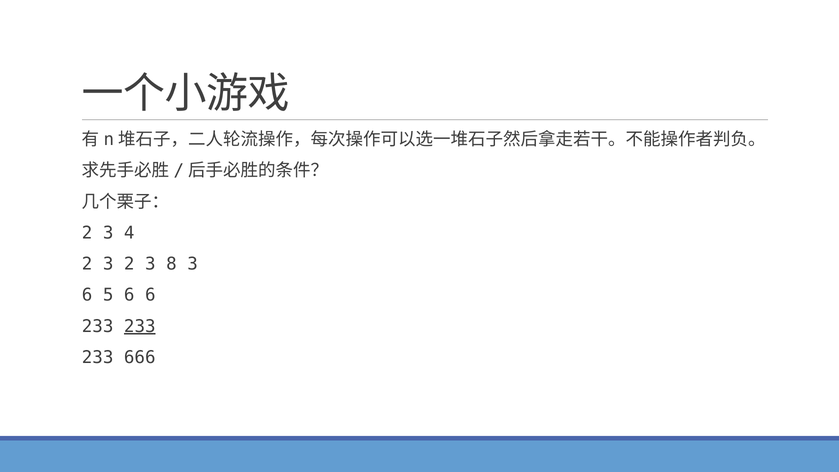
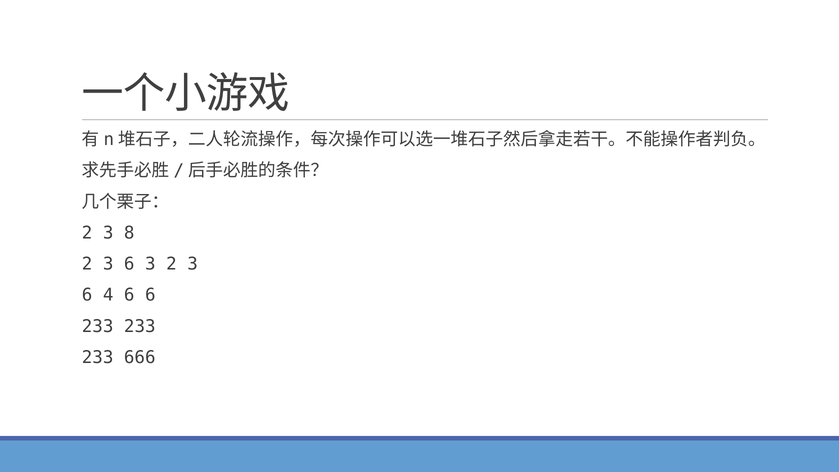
4: 4 -> 8 (129, 233)
2: 2 -> 6 (129, 264)
3 8: 8 -> 2 (171, 264)
5: 5 -> 4 (108, 295)
233 underline: present -> none (140, 326)
